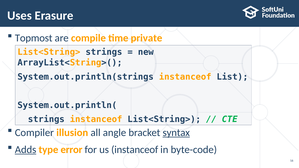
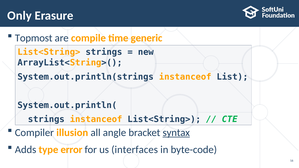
Uses: Uses -> Only (20, 16)
private: private -> generic (147, 38)
Adds underline: present -> none (26, 150)
us instanceof: instanceof -> interfaces (135, 150)
